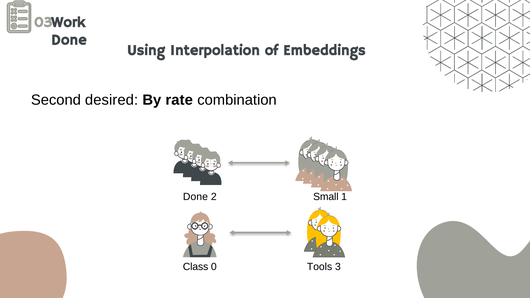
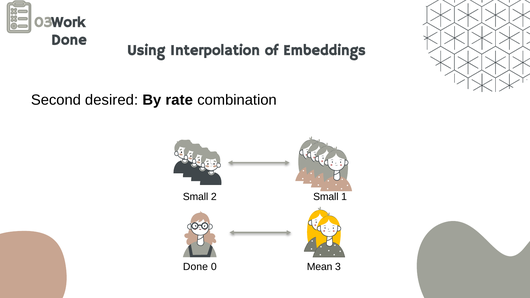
Done: Done -> Small (196, 197)
Class: Class -> Done (195, 267)
Tools: Tools -> Mean (320, 267)
